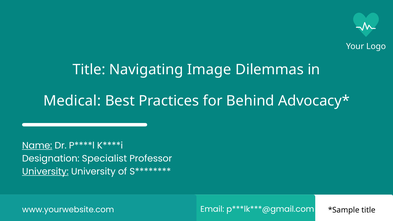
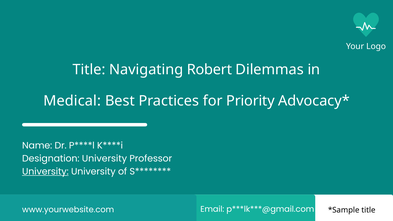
Image: Image -> Robert (209, 70)
Behind: Behind -> Priority (250, 101)
Name underline: present -> none (37, 146)
Designation Specialist: Specialist -> University (104, 159)
